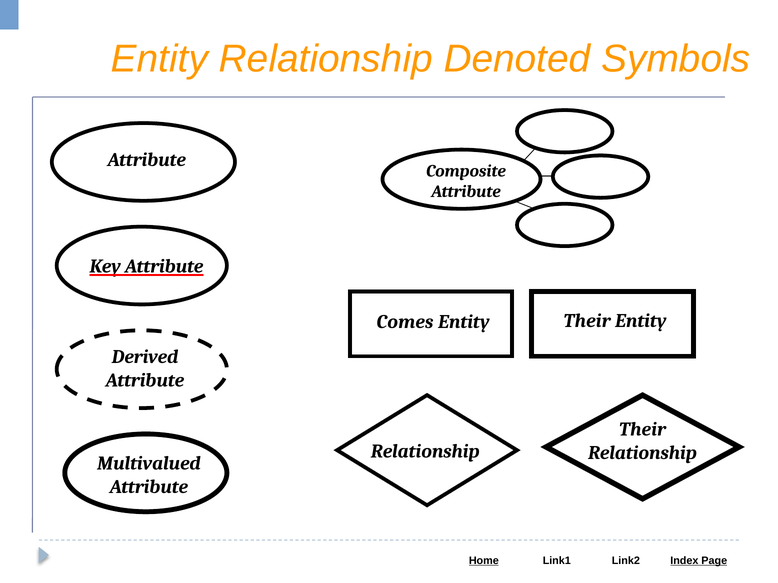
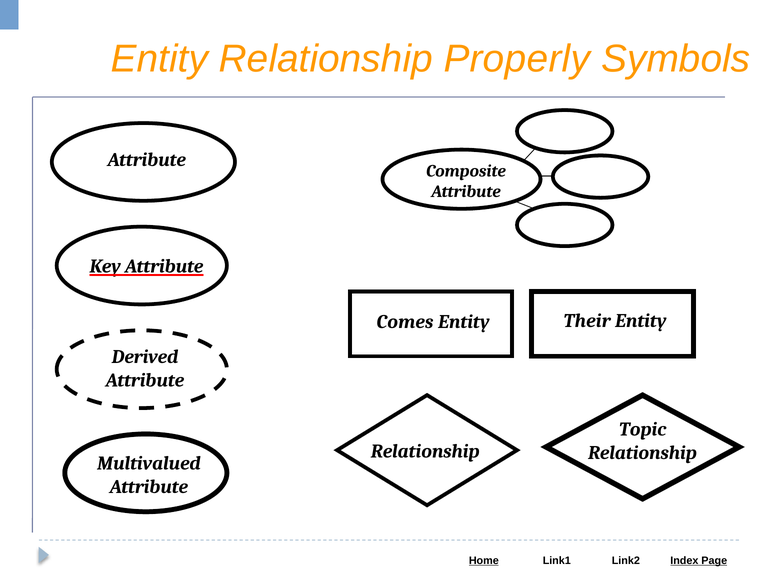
Denoted: Denoted -> Properly (517, 59)
Their: Their -> Topic (643, 430)
